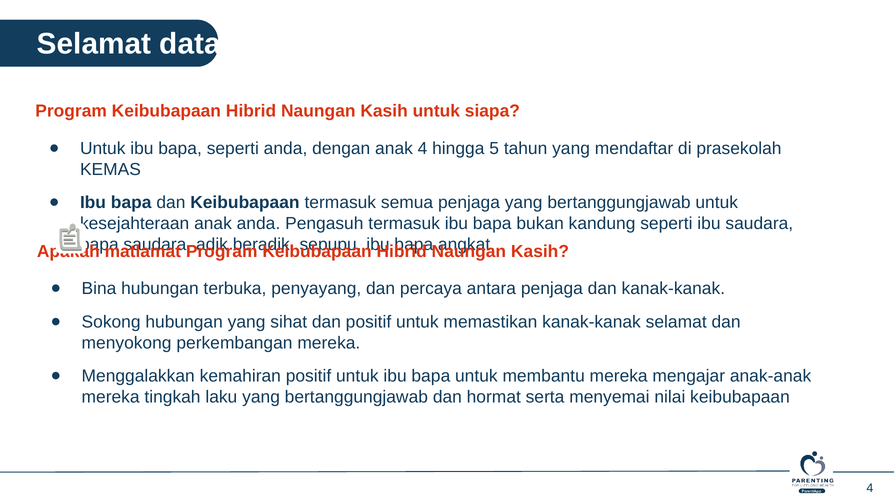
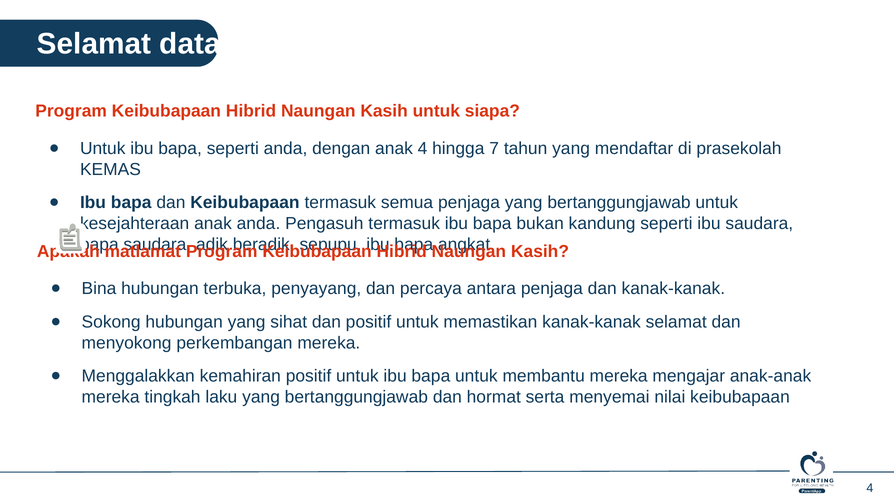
5: 5 -> 7 (494, 148)
